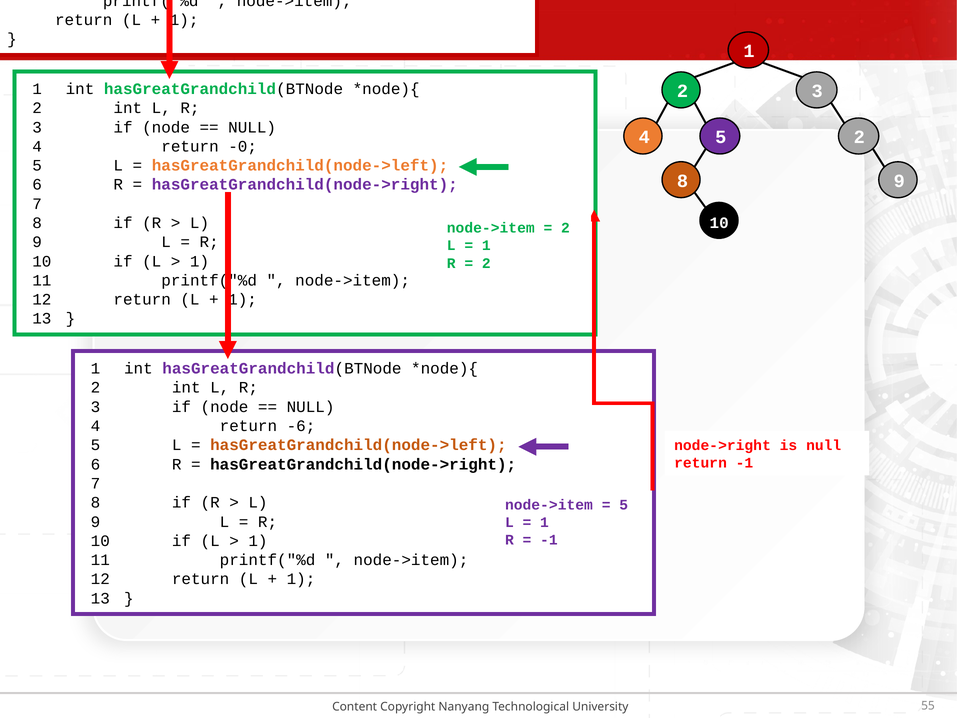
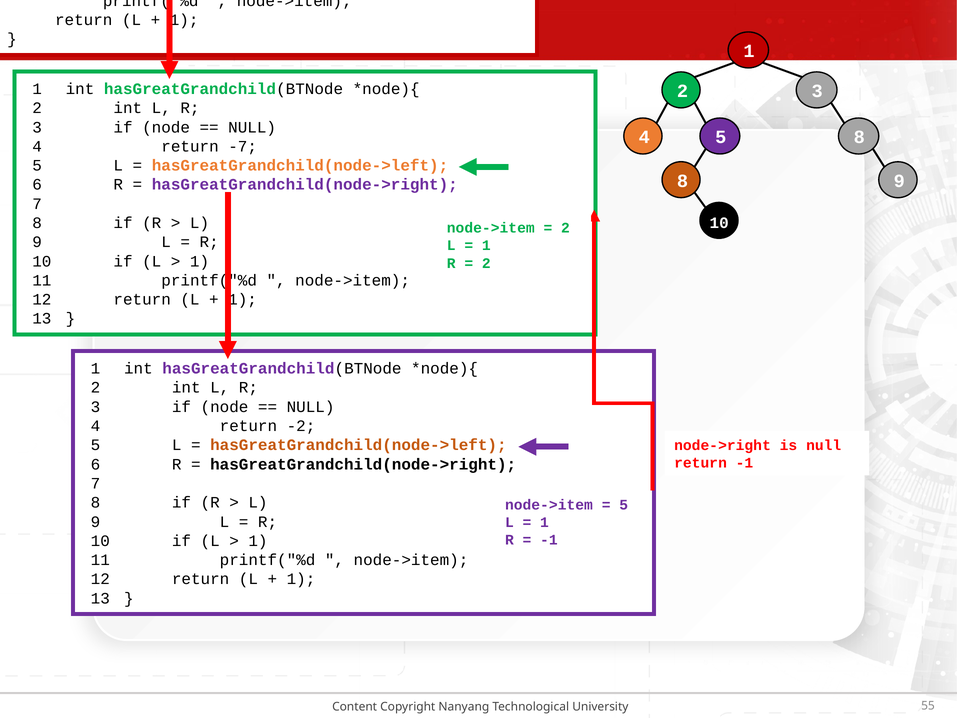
4 2: 2 -> 8 (859, 137)
-0: -0 -> -7 (243, 146)
-6: -6 -> -2 (301, 426)
